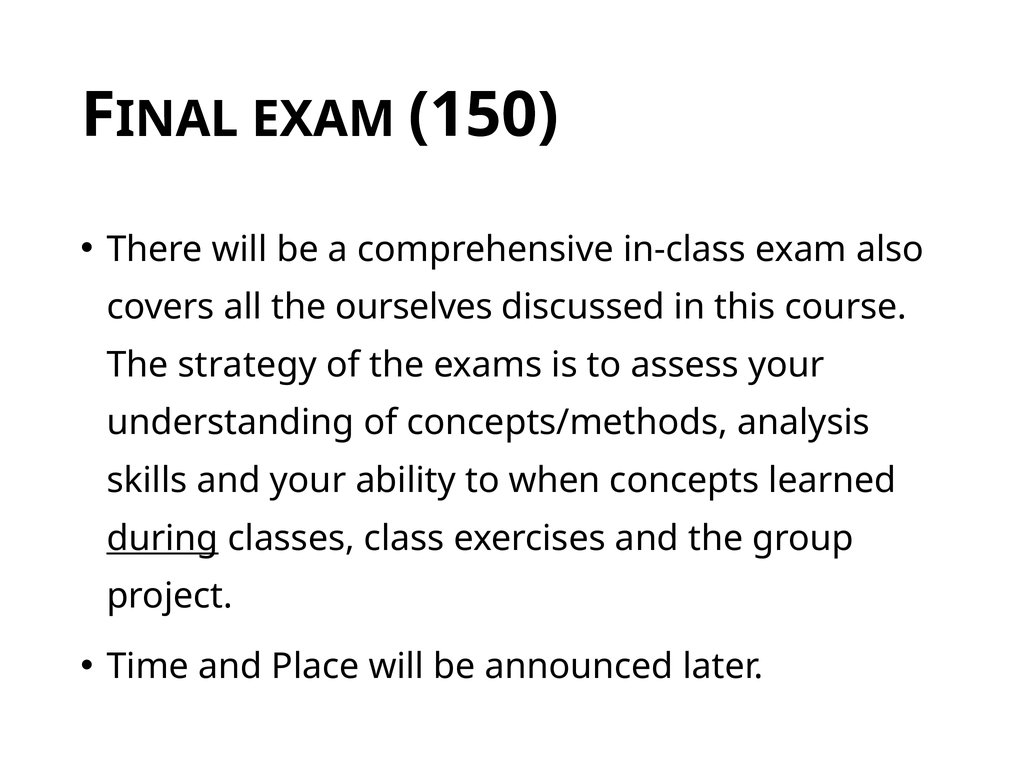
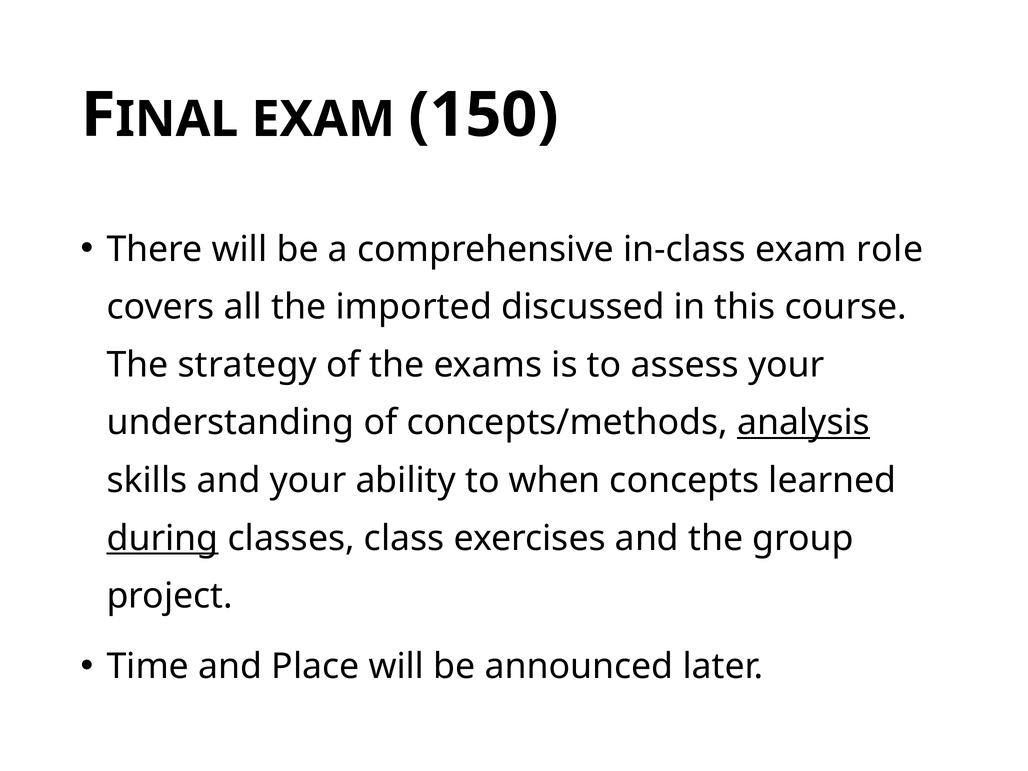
also: also -> role (890, 249)
ourselves: ourselves -> imported (414, 307)
analysis underline: none -> present (804, 423)
